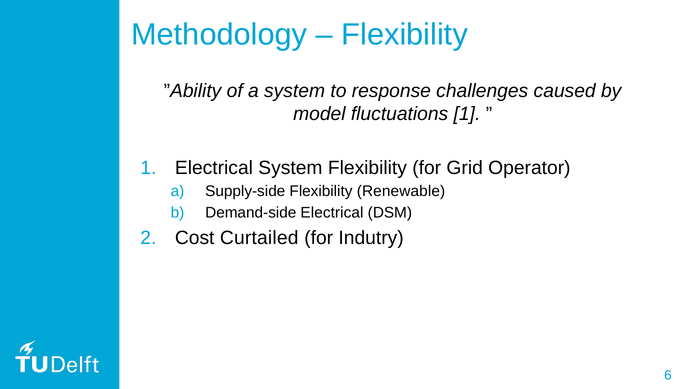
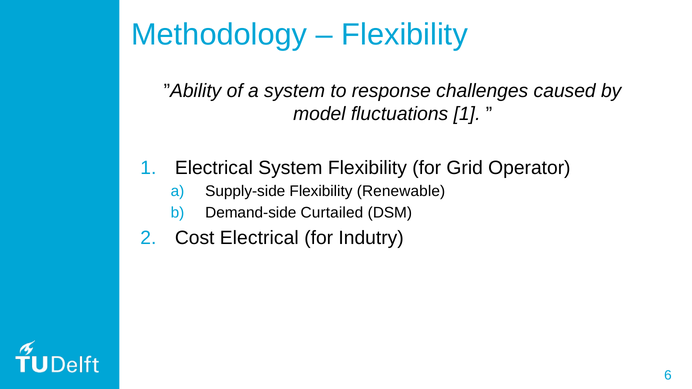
Demand-side Electrical: Electrical -> Curtailed (332, 213)
Cost Curtailed: Curtailed -> Electrical (259, 238)
